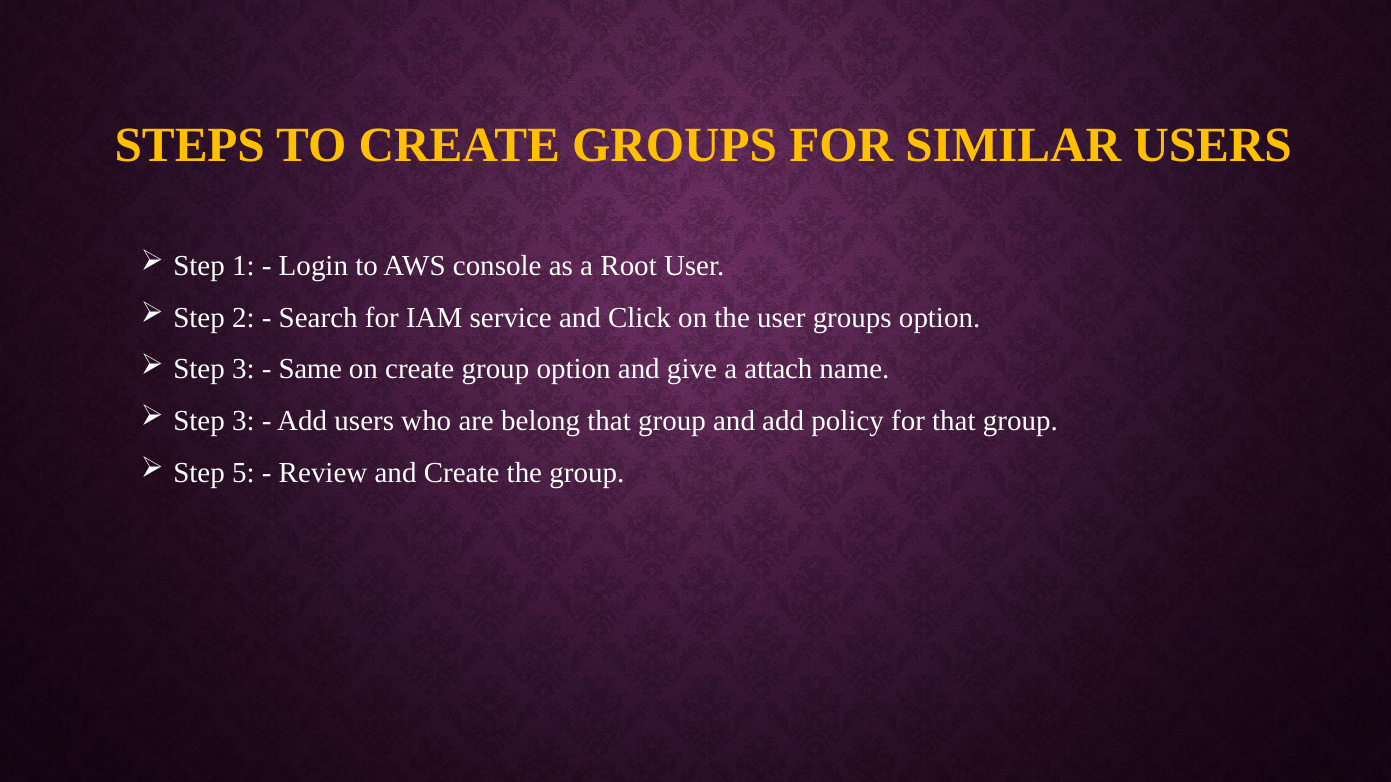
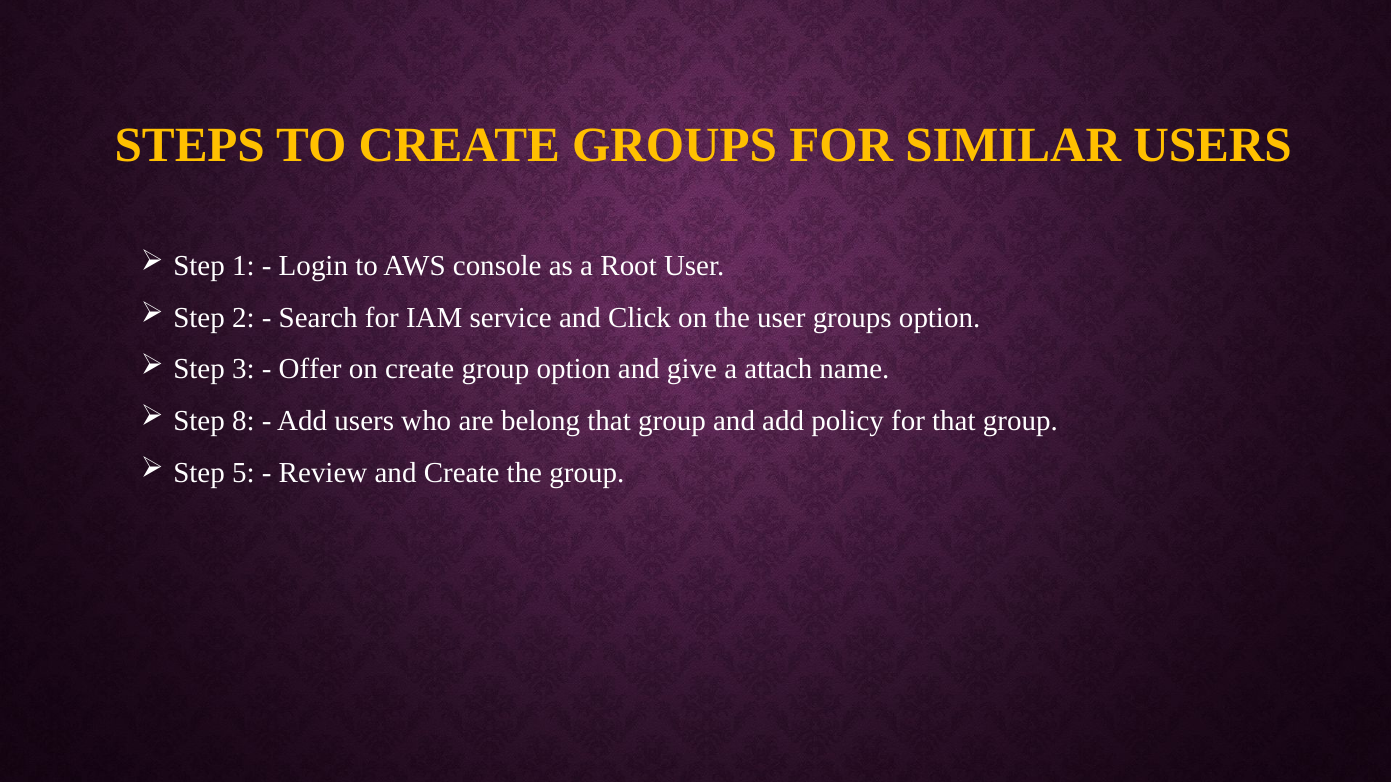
Same: Same -> Offer (310, 370)
3: 3 -> 8 (243, 421)
